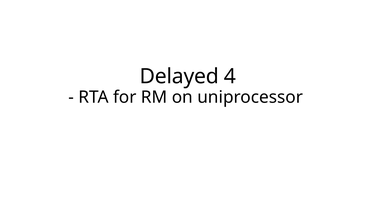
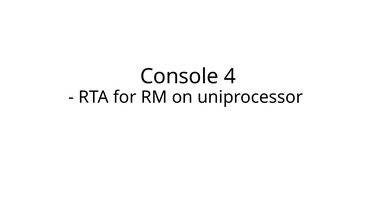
Delayed: Delayed -> Console (179, 77)
